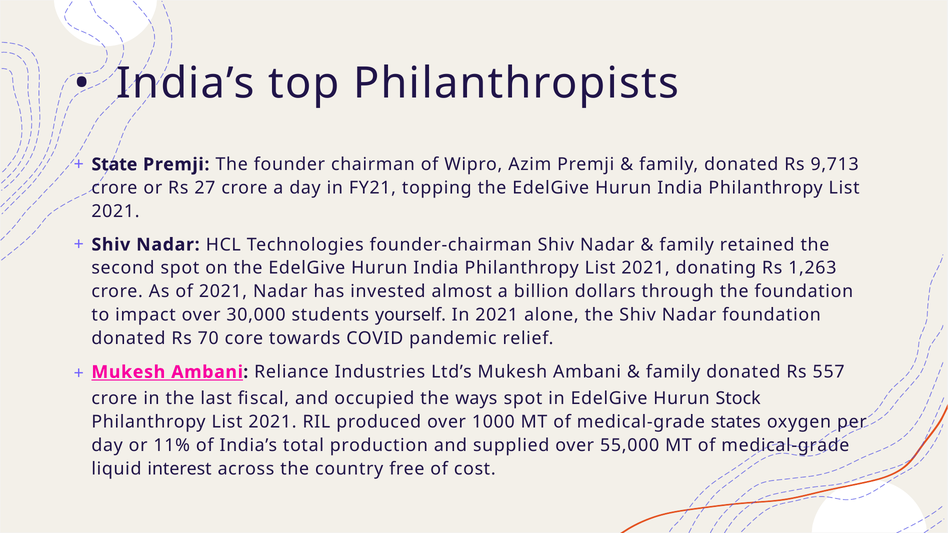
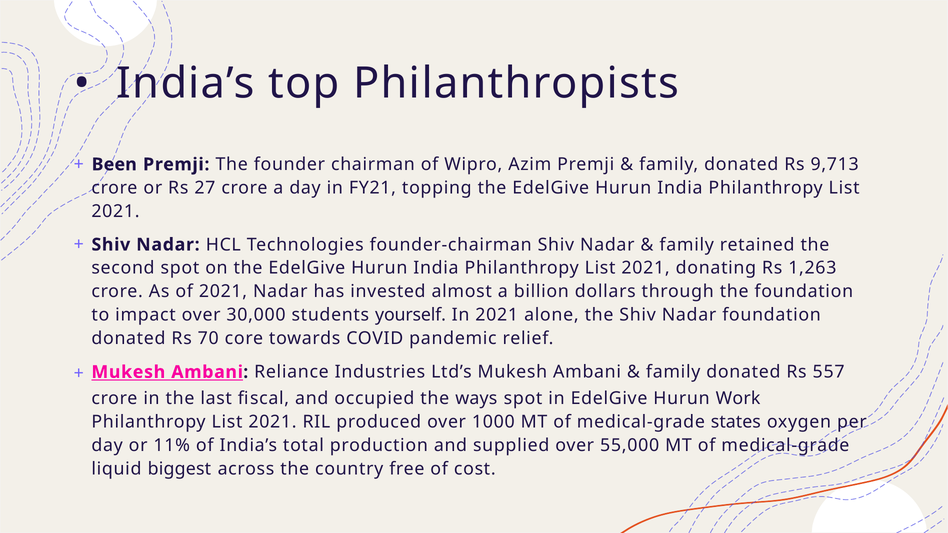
State: State -> Been (114, 165)
Stock: Stock -> Work (738, 399)
interest: interest -> biggest (179, 469)
